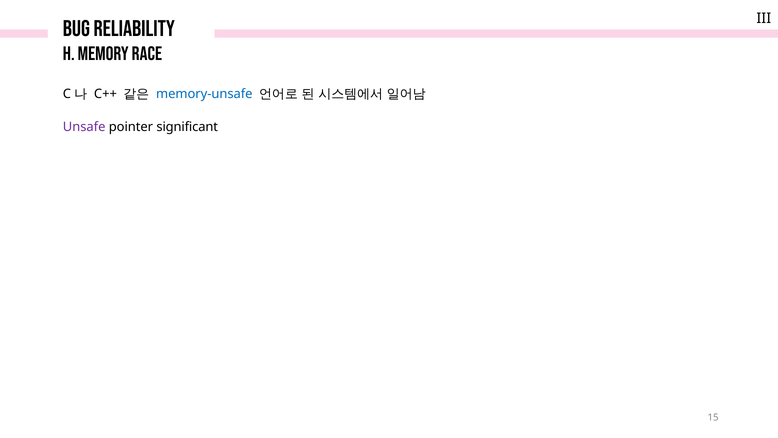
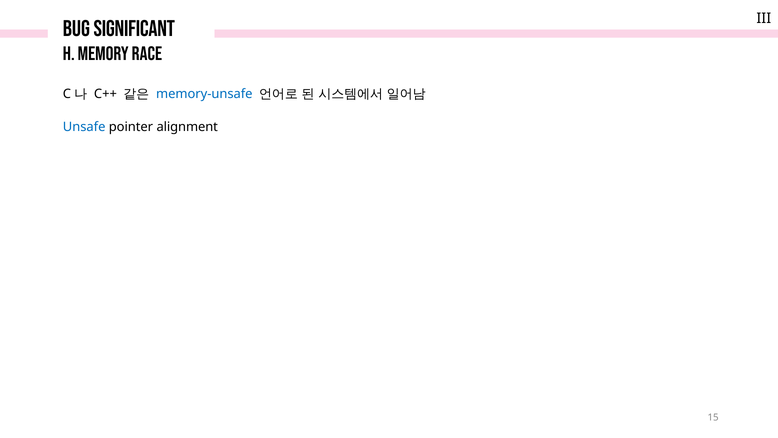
reliability: reliability -> significant (134, 29)
Unsafe colour: purple -> blue (84, 127)
significant: significant -> alignment (187, 127)
